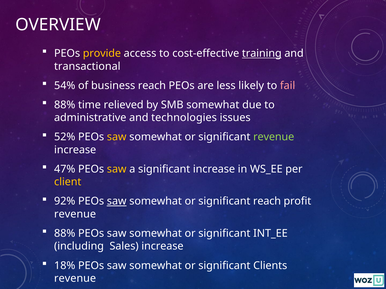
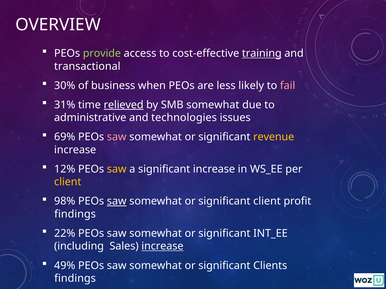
provide colour: yellow -> light green (102, 53)
54%: 54% -> 30% (65, 86)
business reach: reach -> when (152, 86)
88%: 88% -> 31% (65, 105)
relieved underline: none -> present (124, 105)
52%: 52% -> 69% (65, 137)
saw colour: yellow -> pink (117, 137)
revenue colour: light green -> yellow (274, 137)
47%: 47% -> 12% (65, 169)
92%: 92% -> 98% (65, 202)
significant reach: reach -> client (267, 202)
revenue: revenue -> findings (75, 214)
88%: 88% -> 22% (65, 234)
increase underline: none -> present (162, 247)
18%: 18% -> 49% (65, 266)
revenue: revenue -> findings (75, 279)
